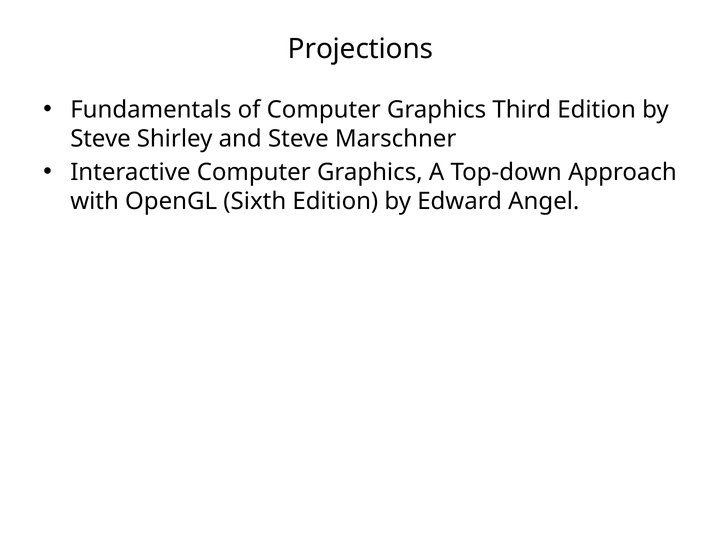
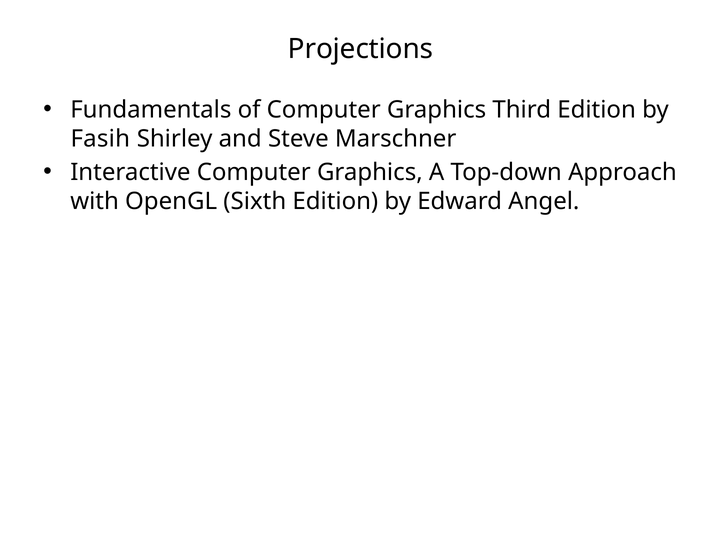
Steve: Steve -> Fasih (100, 139)
